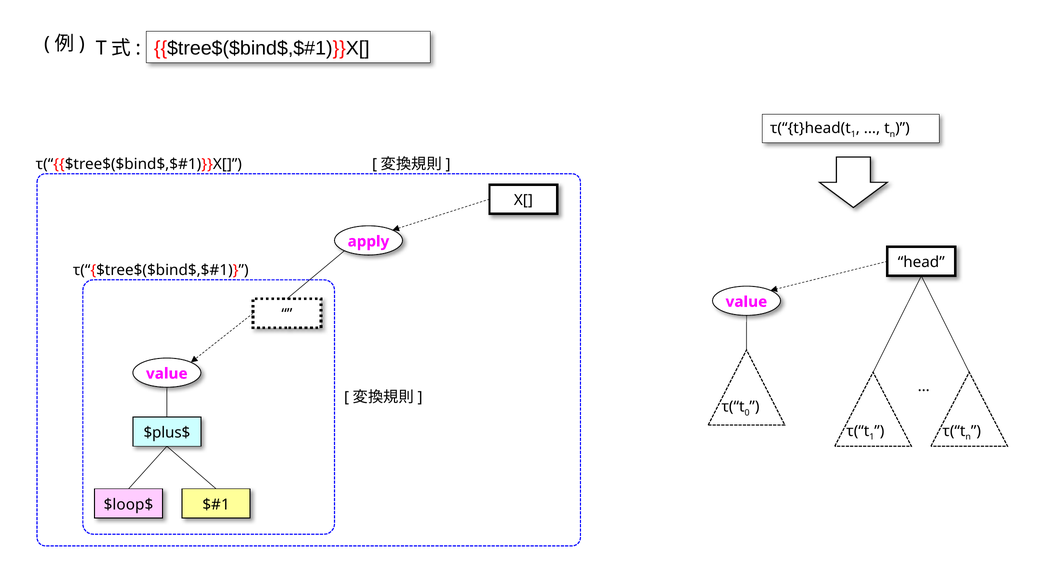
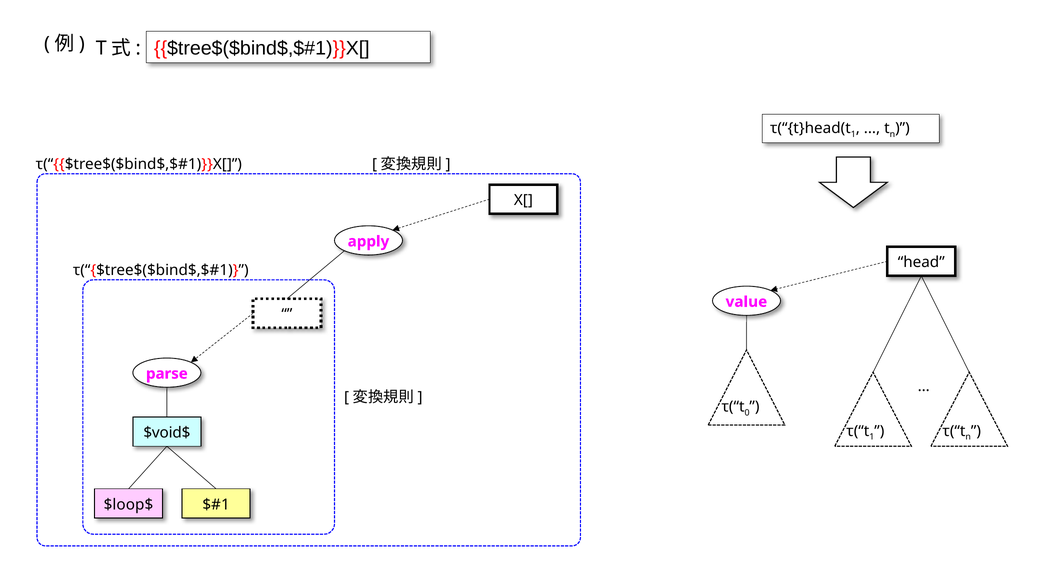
value: value -> parse (167, 374)
$plus$: $plus$ -> $void$ (167, 433)
